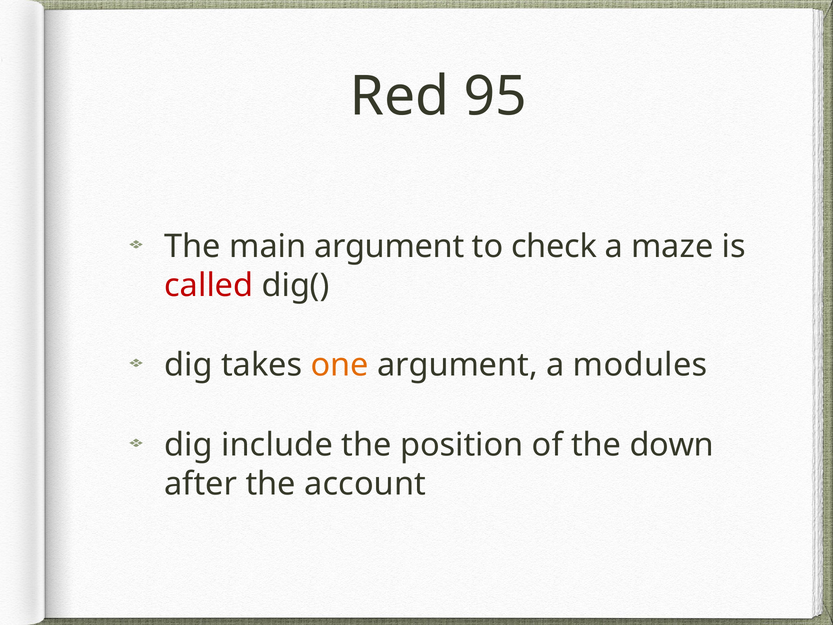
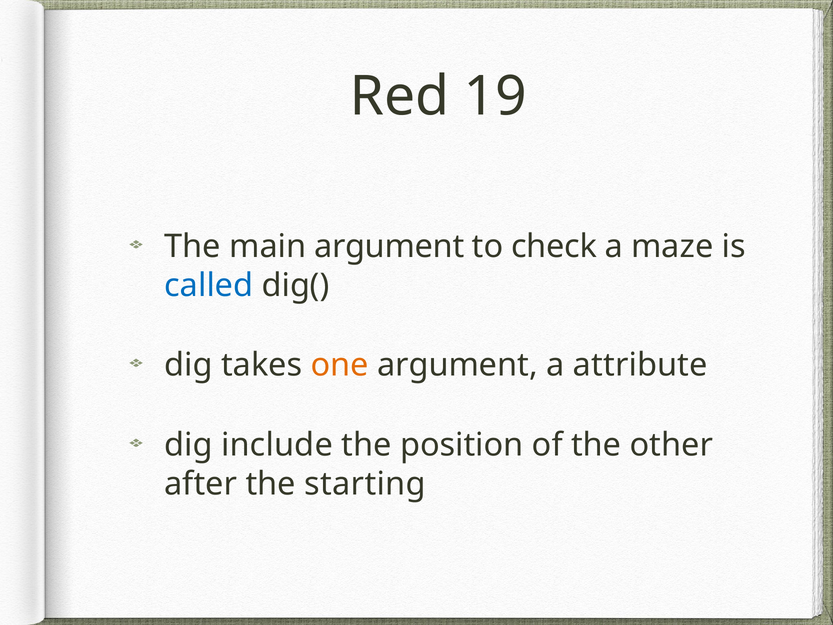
95: 95 -> 19 (495, 97)
called colour: red -> blue (209, 285)
modules: modules -> attribute (640, 365)
down: down -> other (672, 445)
account: account -> starting (365, 484)
